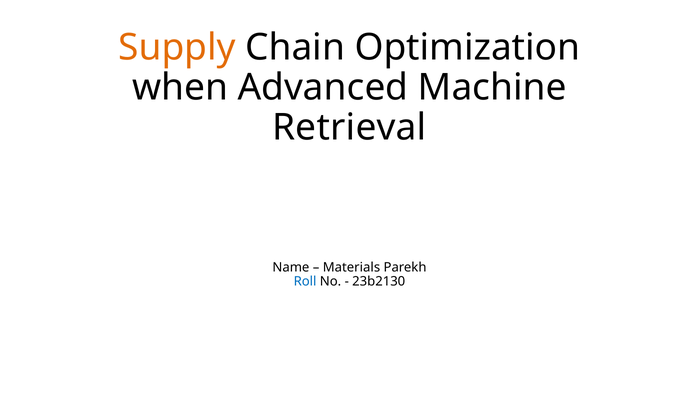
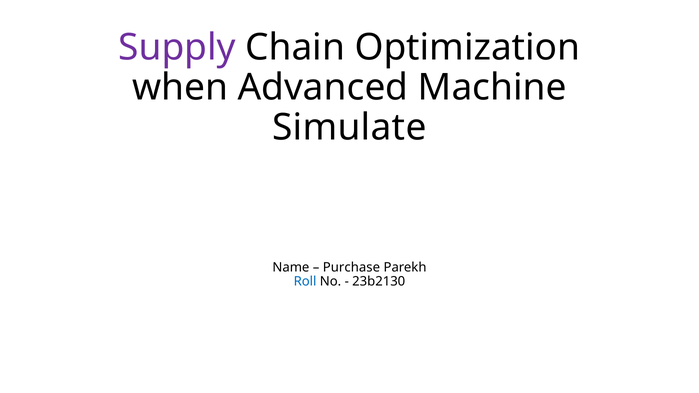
Supply colour: orange -> purple (177, 47)
Retrieval: Retrieval -> Simulate (349, 128)
Materials: Materials -> Purchase (351, 268)
